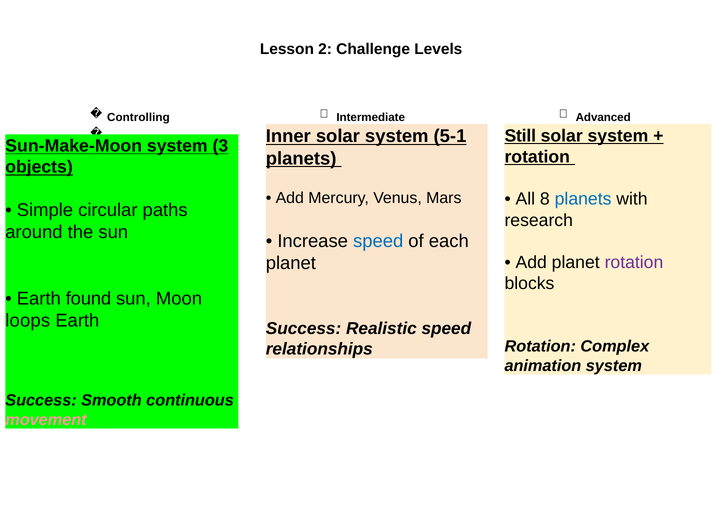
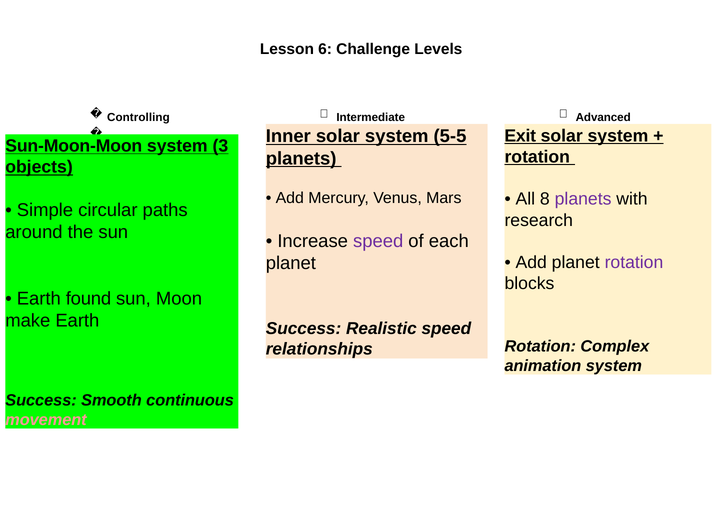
2: 2 -> 6 (325, 49)
Still: Still -> Exit (520, 136)
5-1: 5-1 -> 5-5 (450, 136)
Sun-Make-Moon: Sun-Make-Moon -> Sun-Moon-Moon (74, 146)
planets colour: blue -> purple (583, 199)
speed colour: blue -> purple (378, 241)
loops: loops -> make (28, 321)
